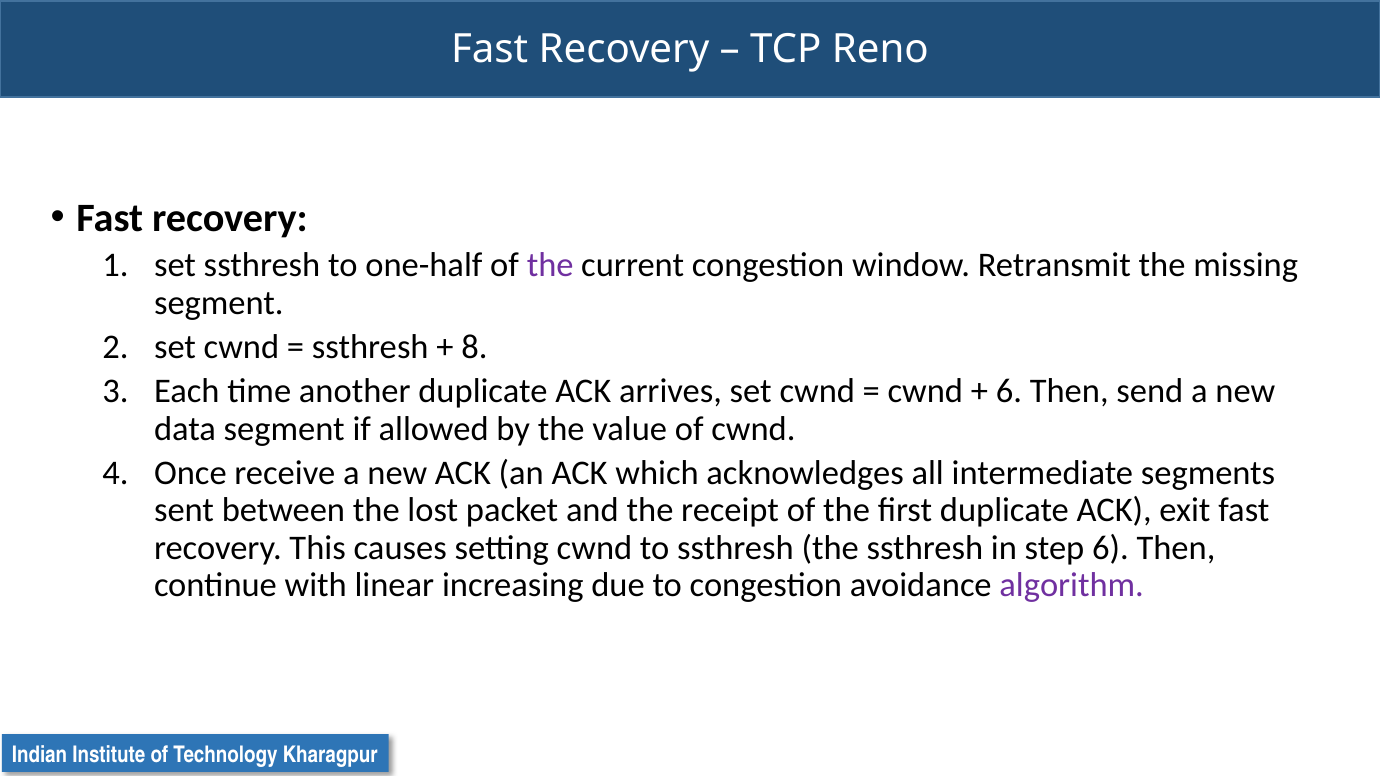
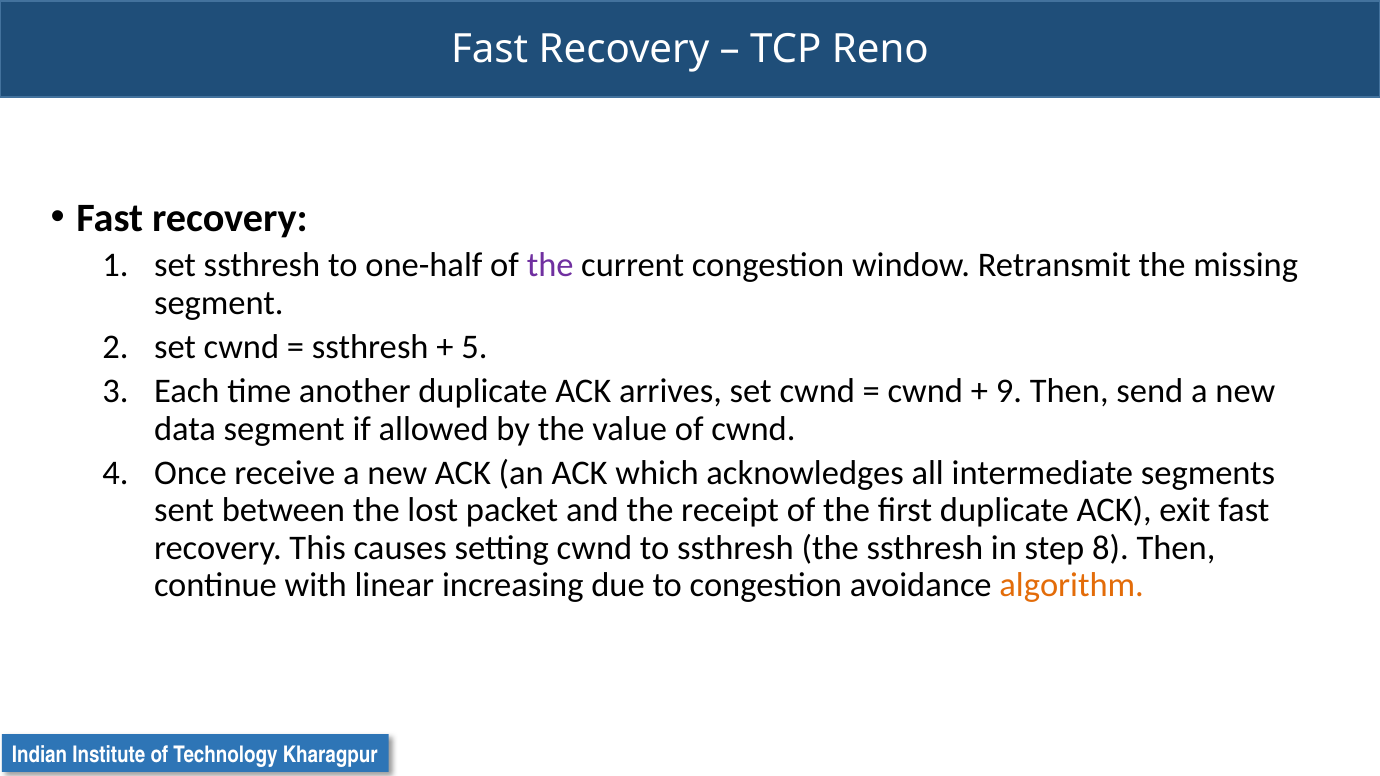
8: 8 -> 5 (474, 347)
6: 6 -> 9 (1009, 392)
step 6: 6 -> 8 (1110, 548)
algorithm colour: purple -> orange (1072, 585)
